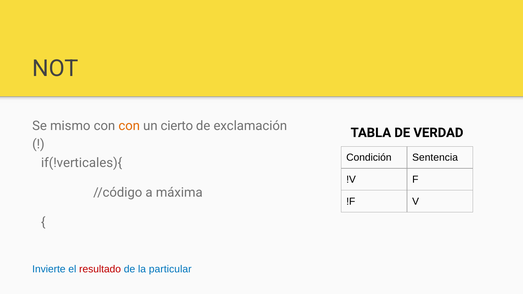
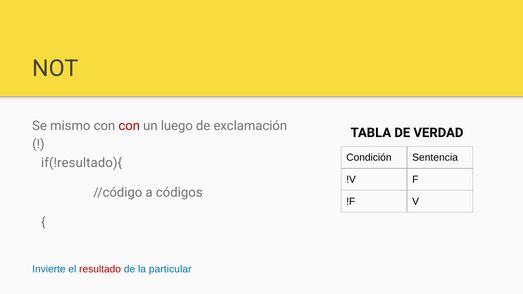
con colour: orange -> red (129, 126)
cierto: cierto -> luego (177, 126)
if(!verticales){: if(!verticales){ -> if(!resultado){ (82, 163)
máxima: máxima -> códigos (179, 193)
